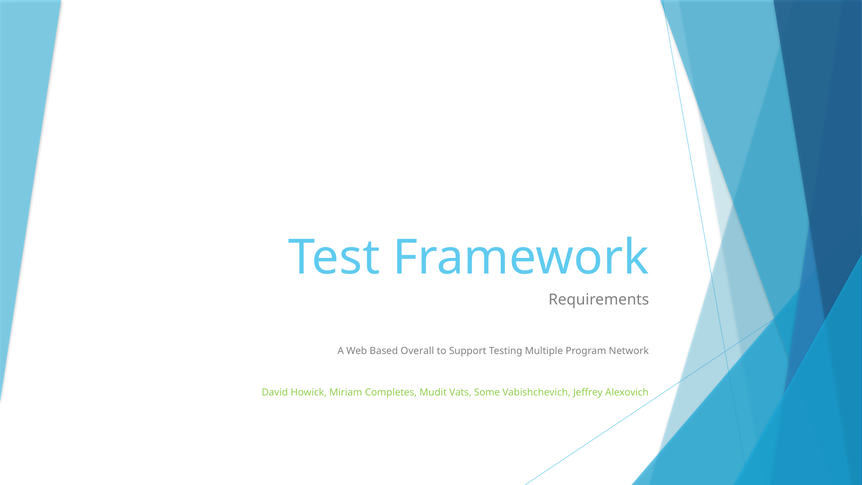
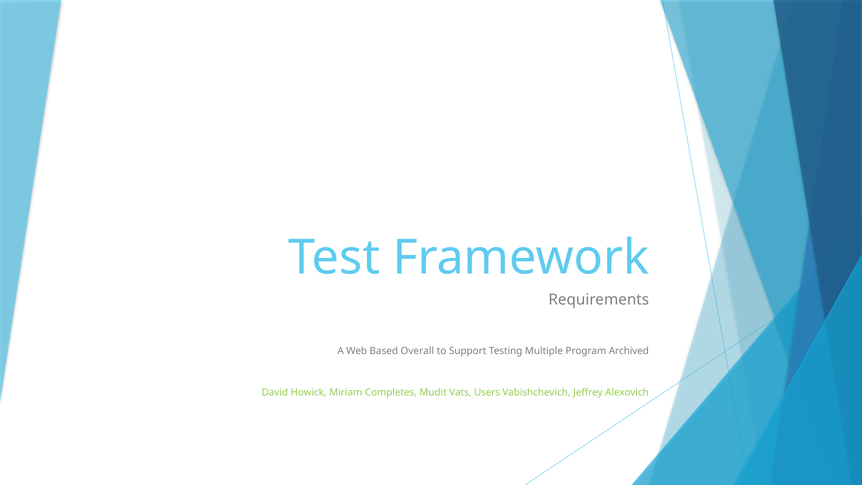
Network: Network -> Archived (629, 351)
Some: Some -> Users (487, 393)
